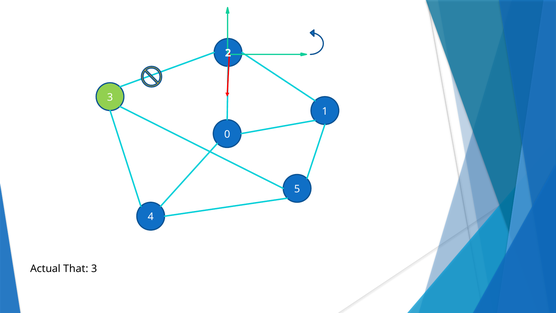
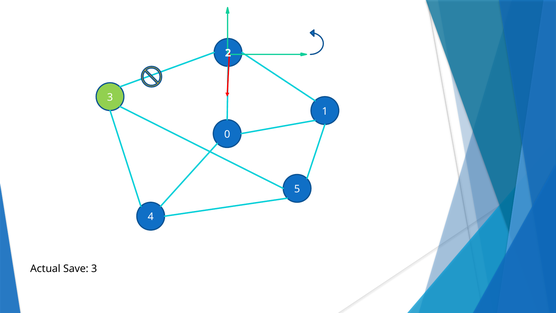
That: That -> Save (76, 268)
